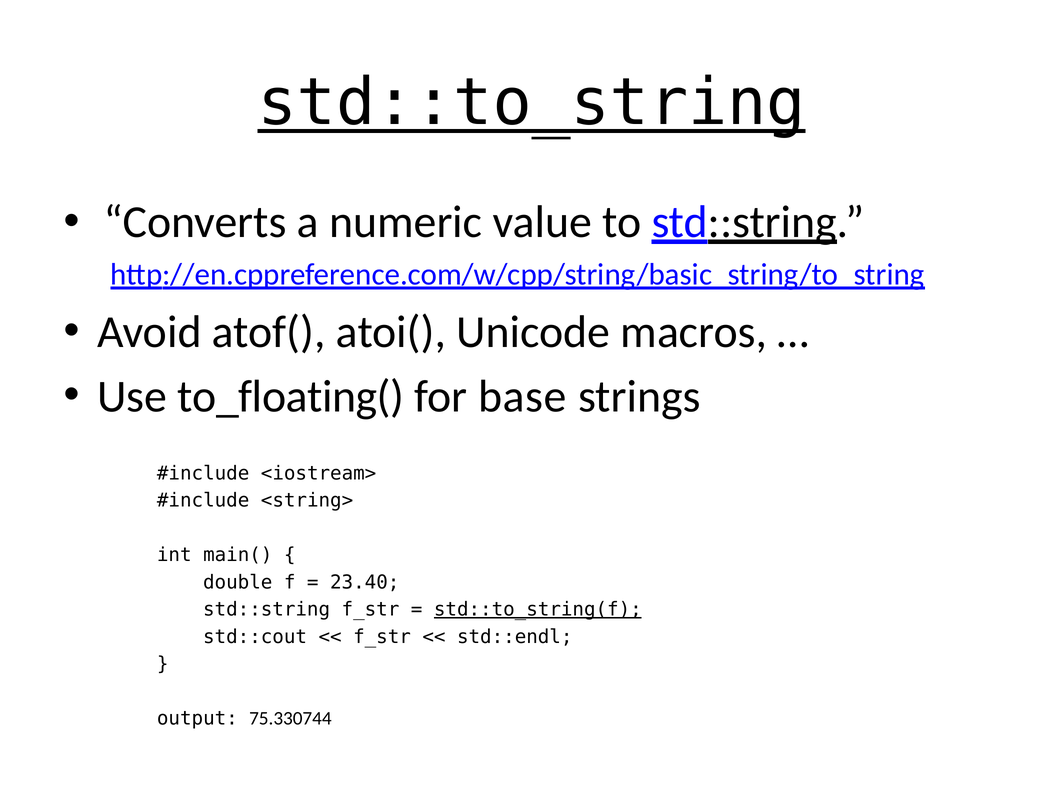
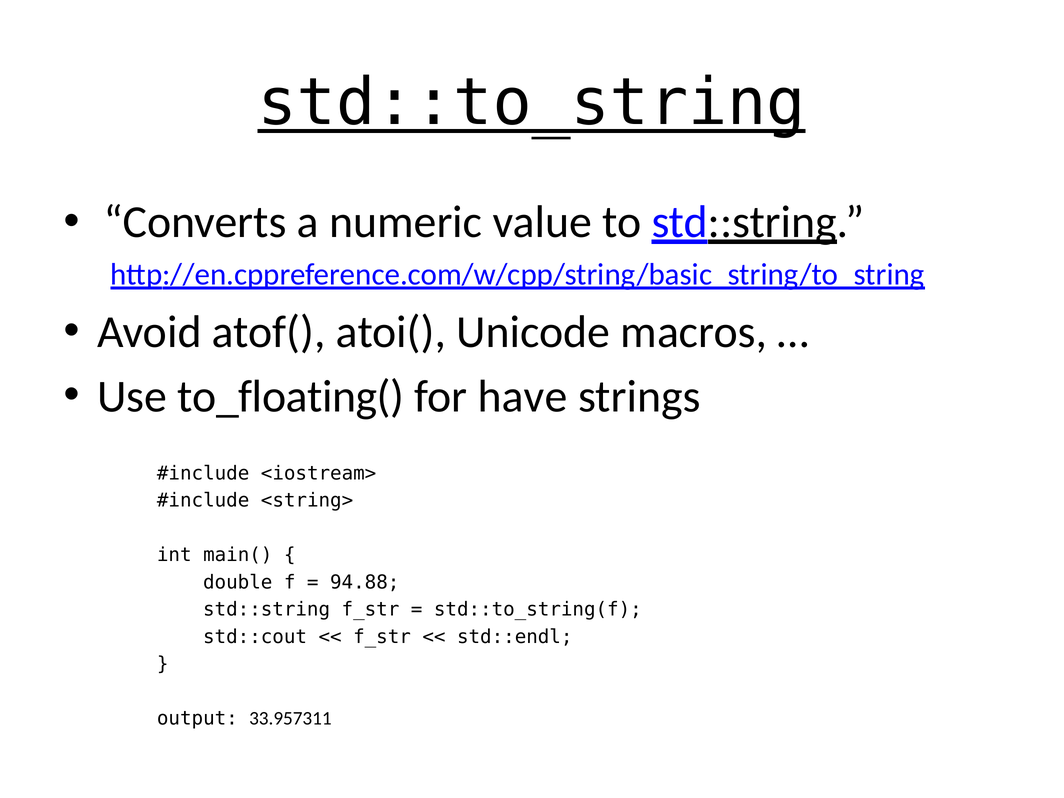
base: base -> have (523, 396)
23.40: 23.40 -> 94.88 (365, 582)
std::to_string(f underline: present -> none (538, 609)
75.330744: 75.330744 -> 33.957311 (290, 718)
